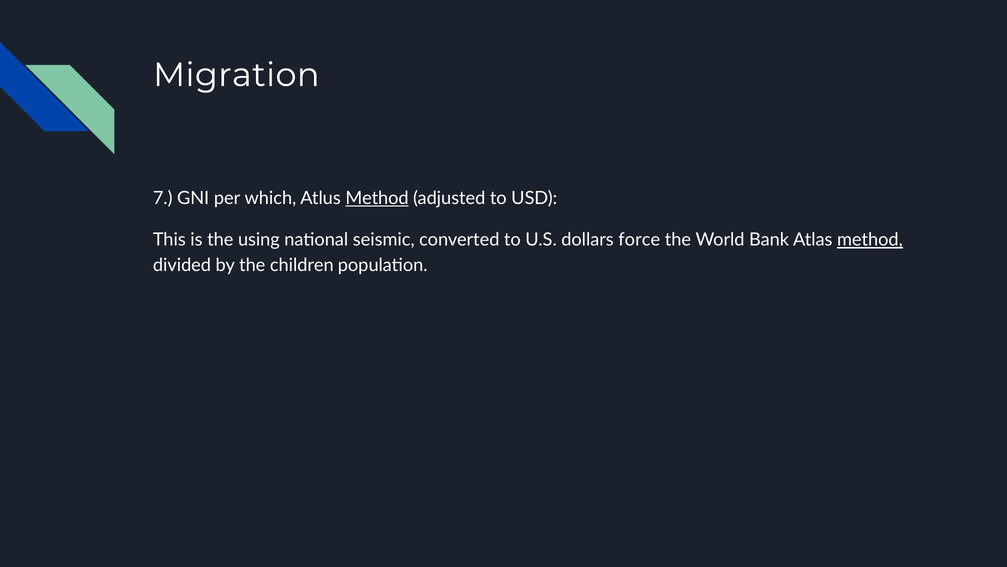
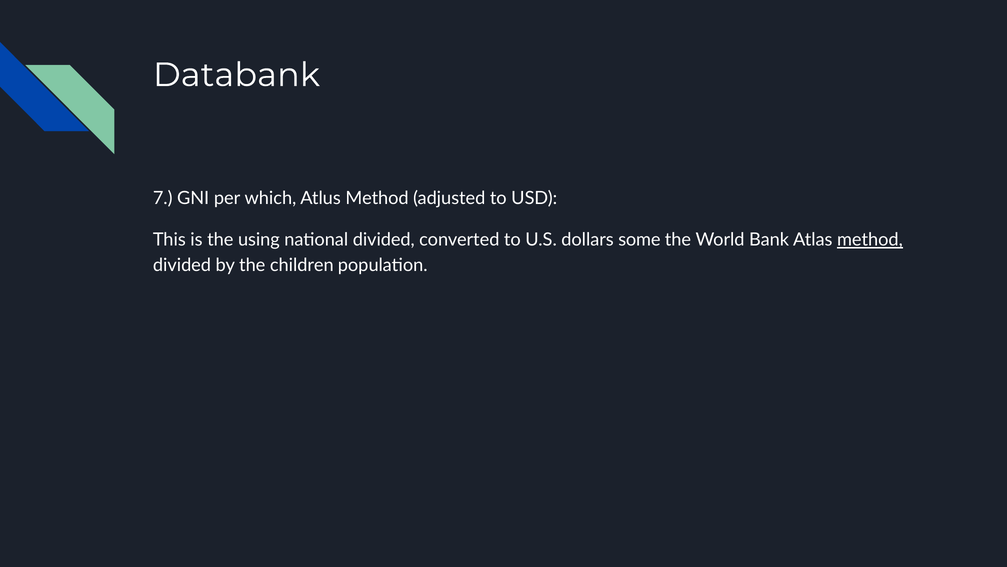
Migration: Migration -> Databank (236, 75)
Method underline: present -> none (377, 198)
national seismic: seismic -> divided (384, 240)
force: force -> some (639, 240)
